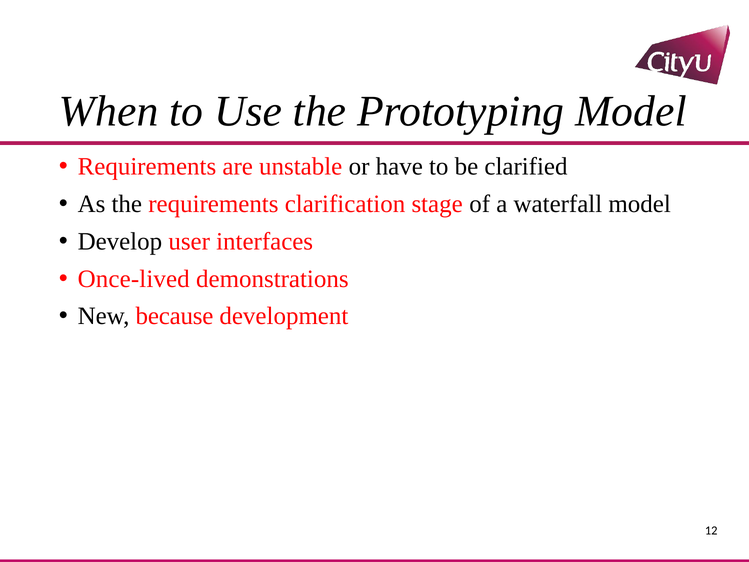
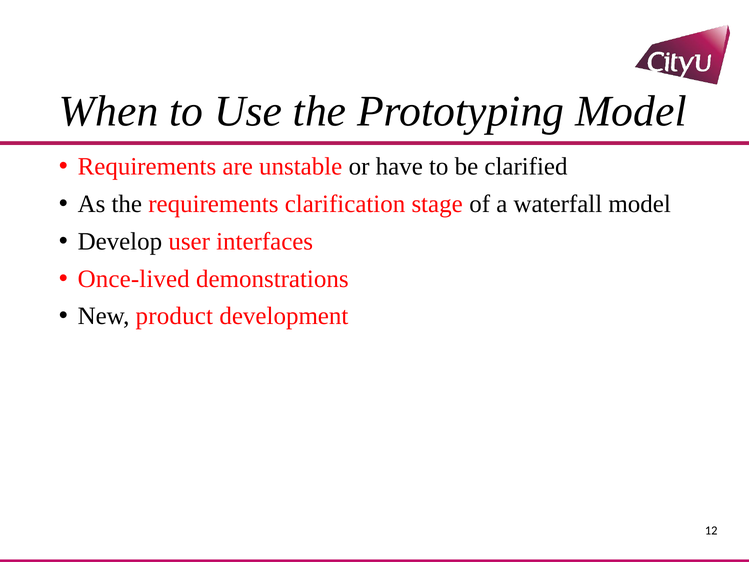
because: because -> product (174, 316)
